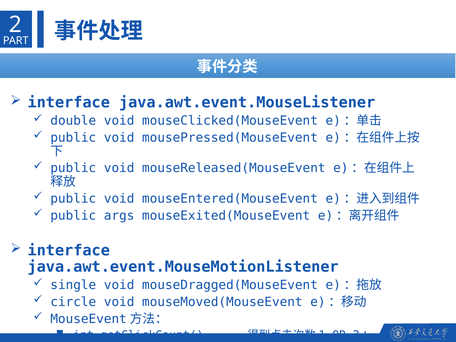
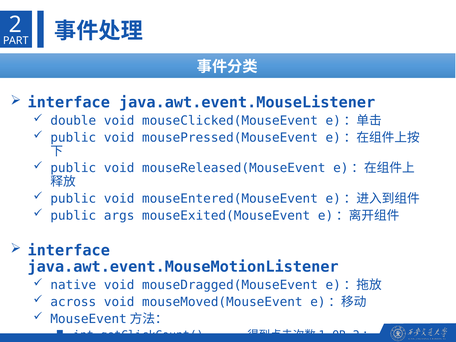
single: single -> native (73, 285)
circle: circle -> across (73, 302)
